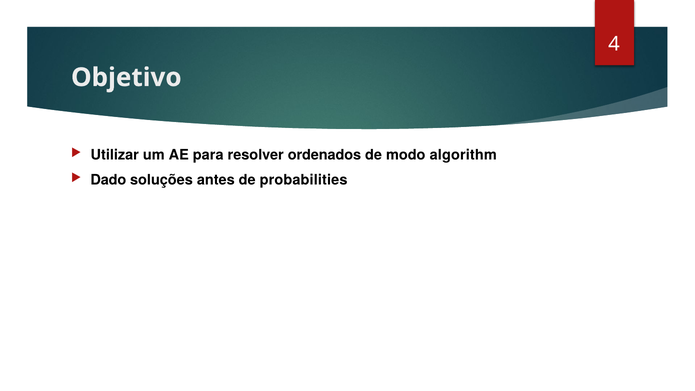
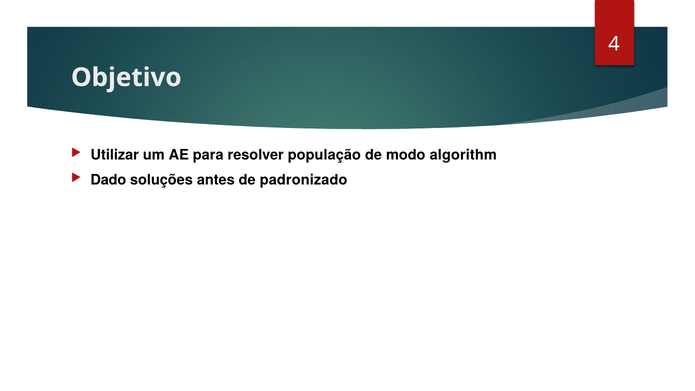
ordenados: ordenados -> população (324, 155)
probabilities: probabilities -> padronizado (304, 180)
